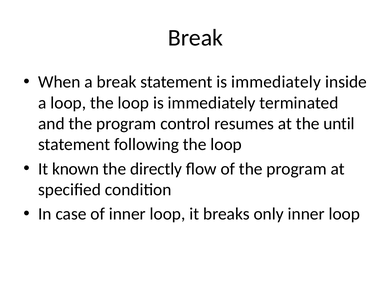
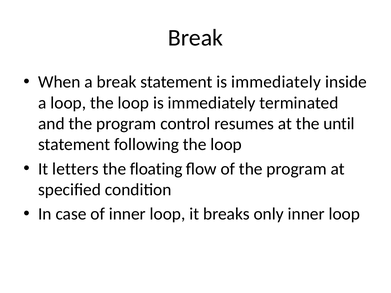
known: known -> letters (75, 169)
directly: directly -> floating (156, 169)
